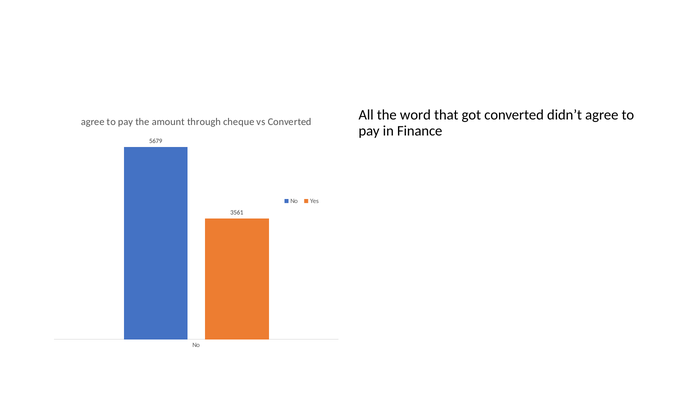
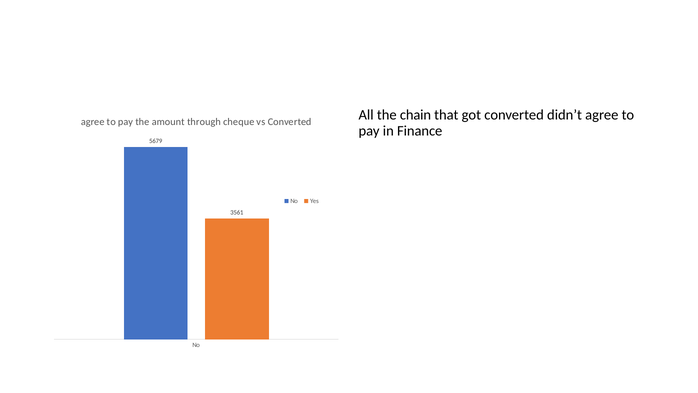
word: word -> chain (415, 115)
